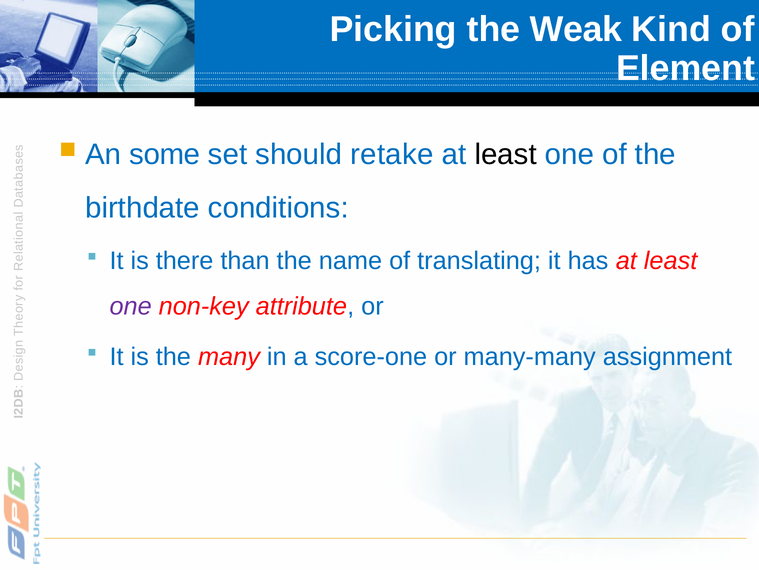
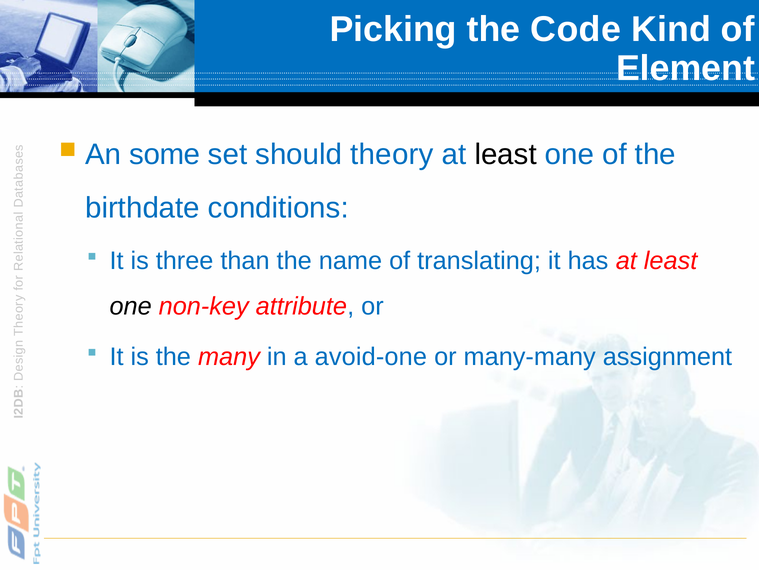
Weak: Weak -> Code (576, 30)
retake: retake -> theory (392, 154)
there: there -> three (185, 260)
one colour: purple -> black (131, 306)
score-one: score-one -> avoid-one (371, 357)
